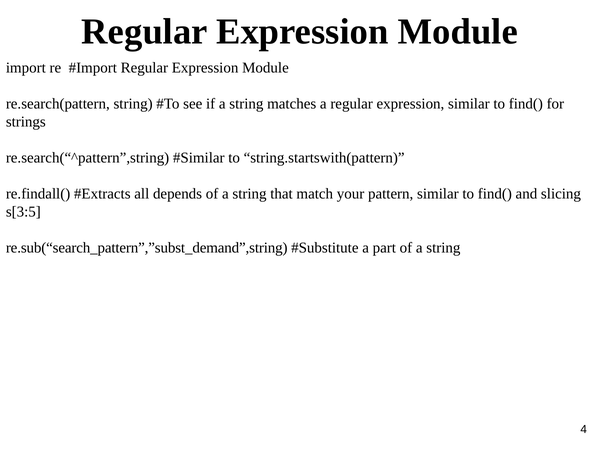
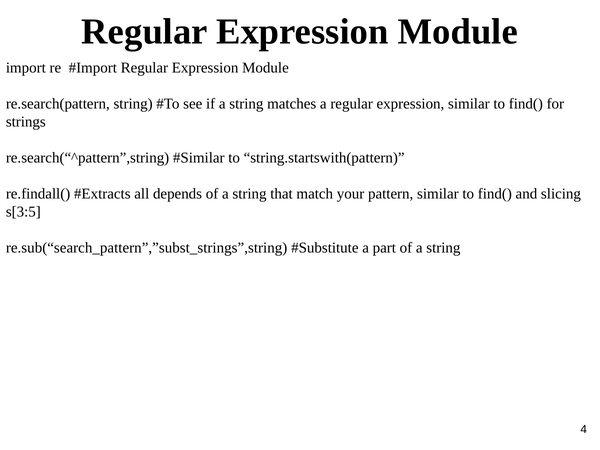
re.sub(“search_pattern”,”subst_demand”,string: re.sub(“search_pattern”,”subst_demand”,string -> re.sub(“search_pattern”,”subst_strings”,string (147, 248)
